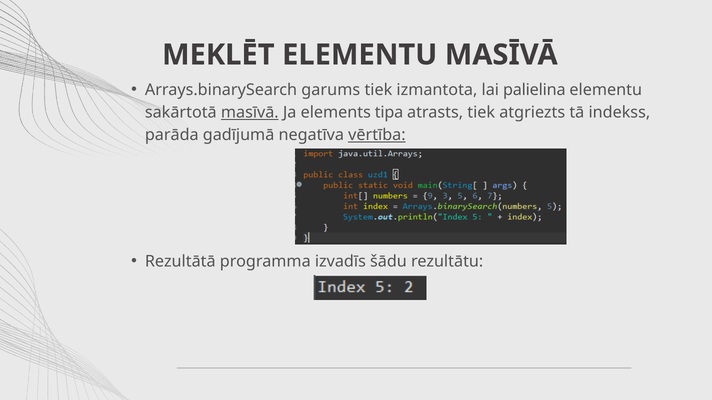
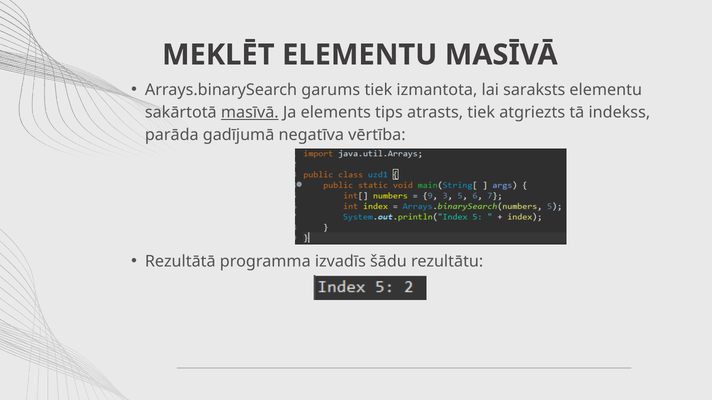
palielina: palielina -> saraksts (534, 90)
tipa: tipa -> tips (389, 113)
vērtība underline: present -> none (377, 135)
